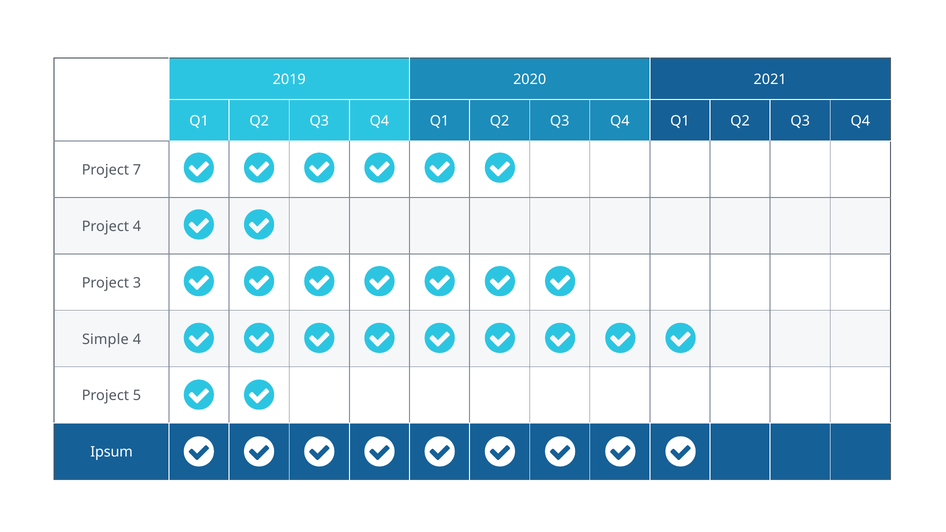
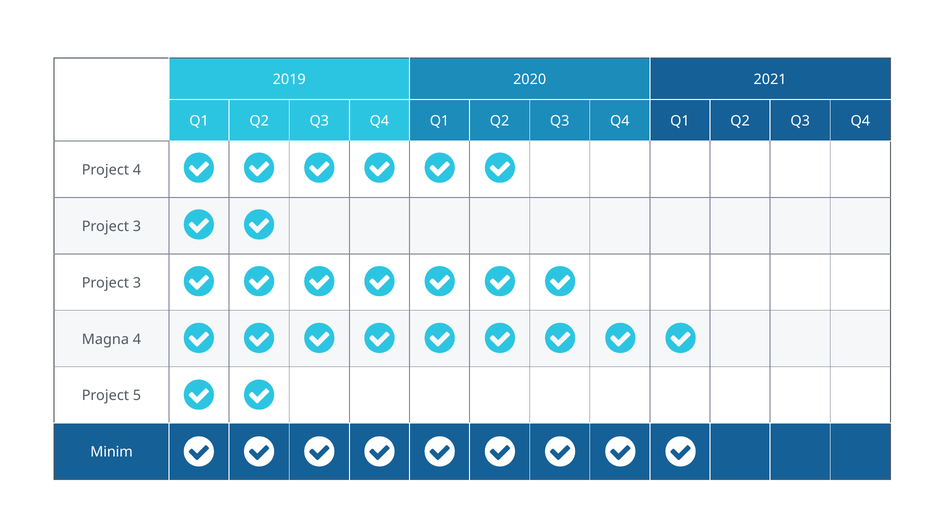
Project 7: 7 -> 4 (137, 170)
4: 4 -> 3 (137, 227)
Simple: Simple -> Magna (105, 339)
Ipsum: Ipsum -> Minim (112, 452)
